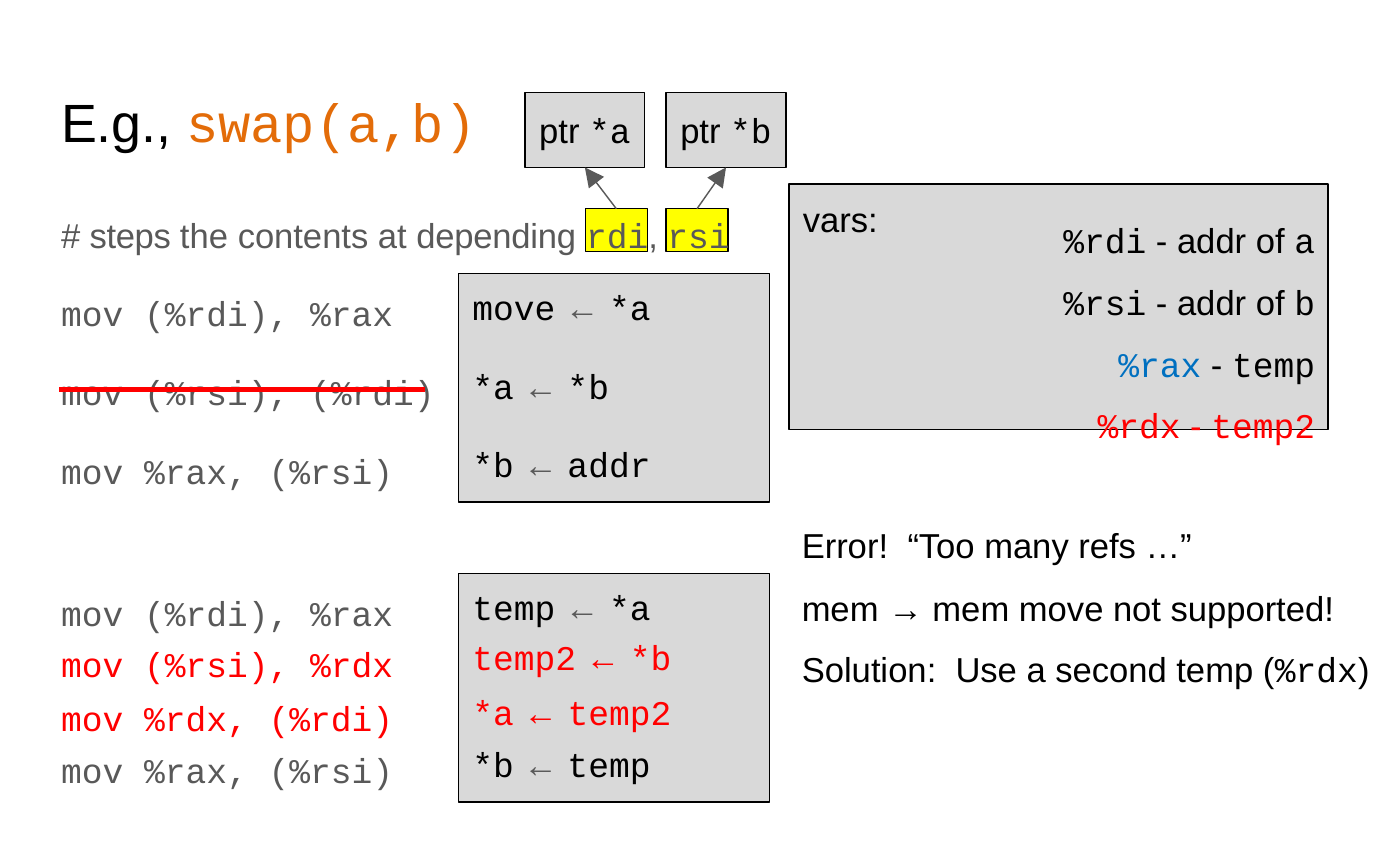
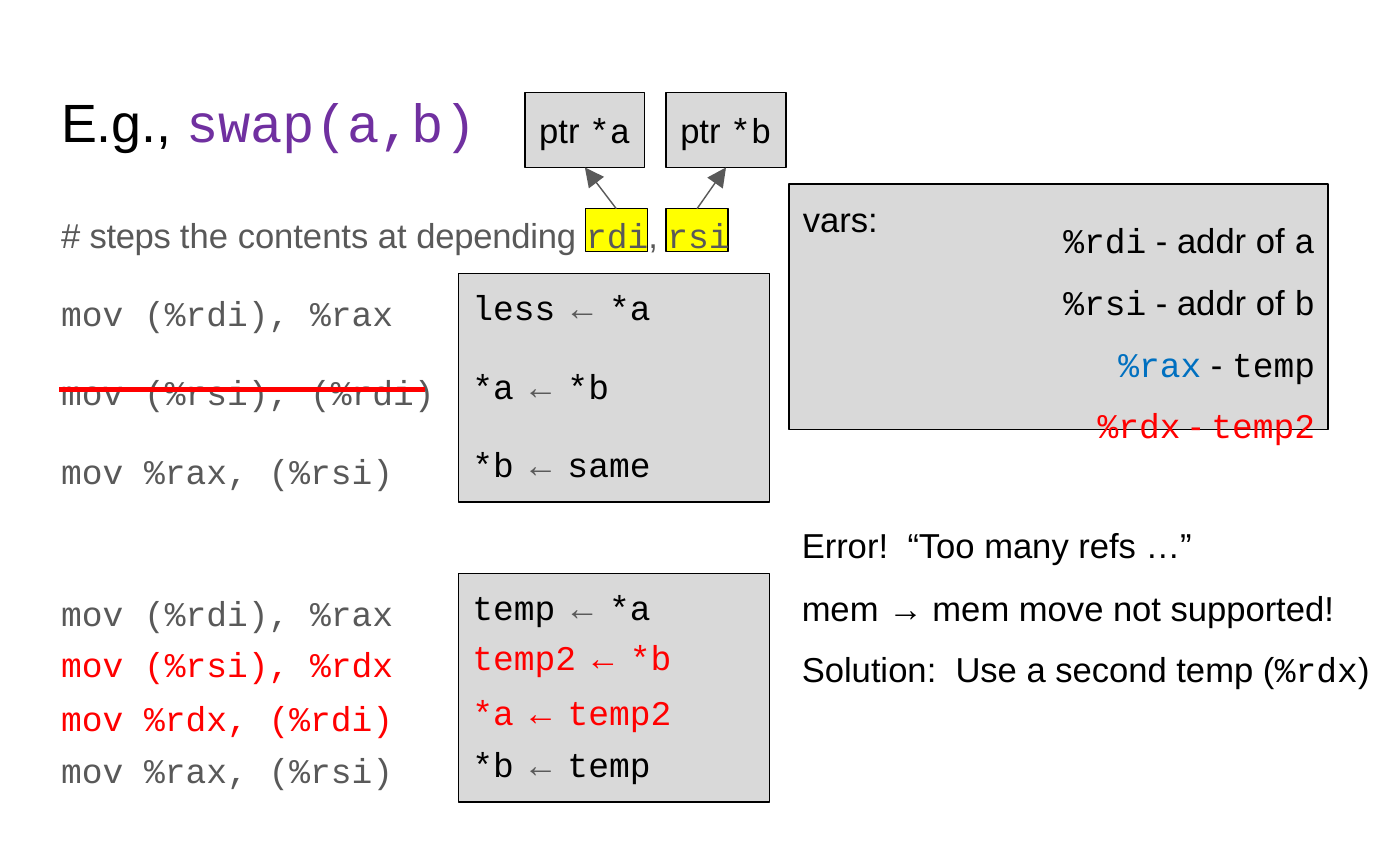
swap(a,b colour: orange -> purple (331, 125)
move: move -> less (514, 309)
addr: addr -> same (609, 466)
